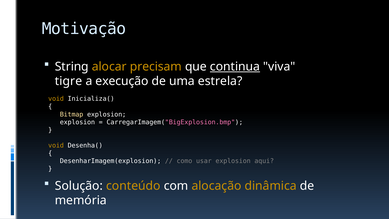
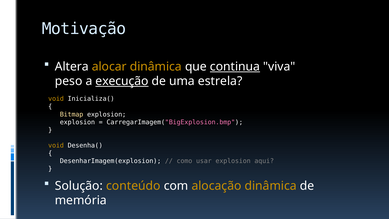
String: String -> Altera (72, 66)
alocar precisam: precisam -> dinâmica (156, 66)
tigre: tigre -> peso (69, 81)
execução underline: none -> present (122, 81)
